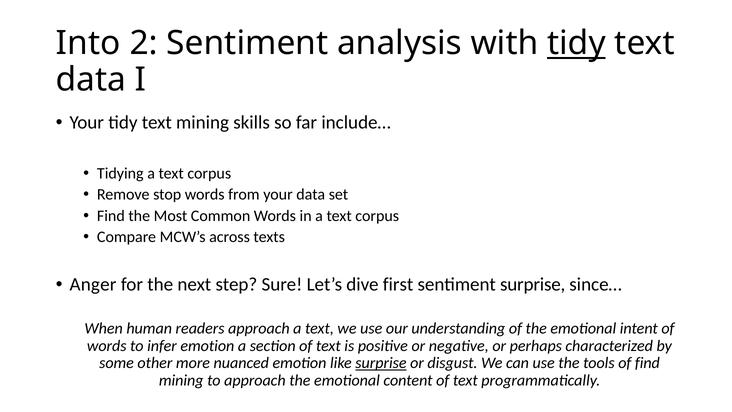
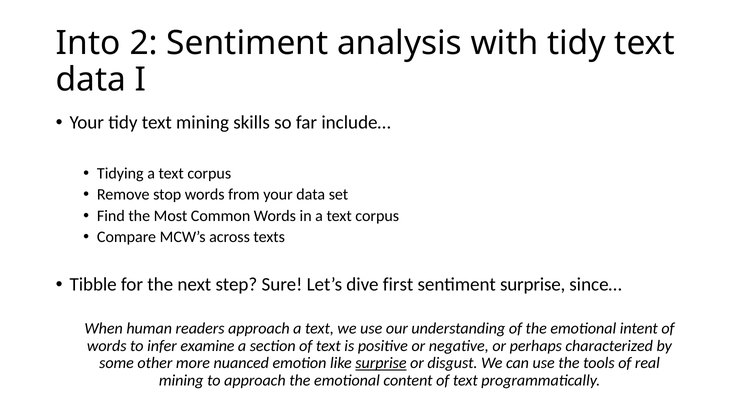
tidy underline: present -> none (576, 43)
Anger: Anger -> Tibble (93, 284)
infer emotion: emotion -> examine (207, 346)
of find: find -> real (647, 363)
